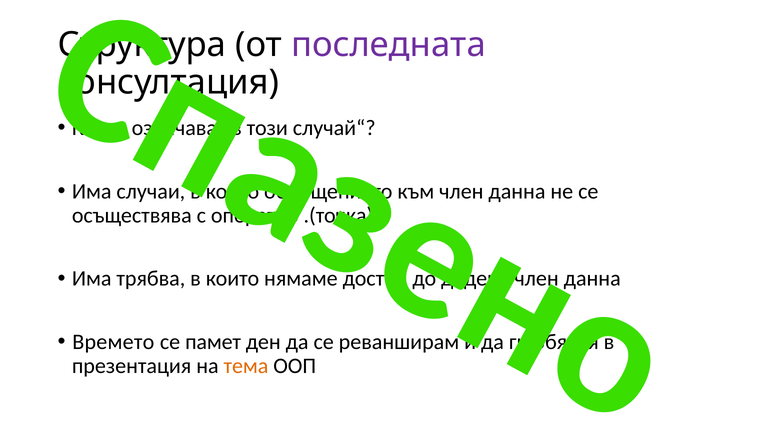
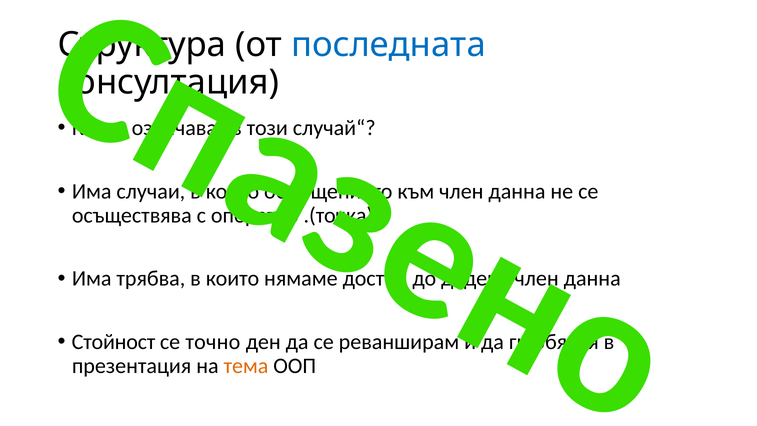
последната colour: purple -> blue (388, 45)
Времето: Времето -> Стойност (114, 342)
памет: памет -> точно (213, 342)
